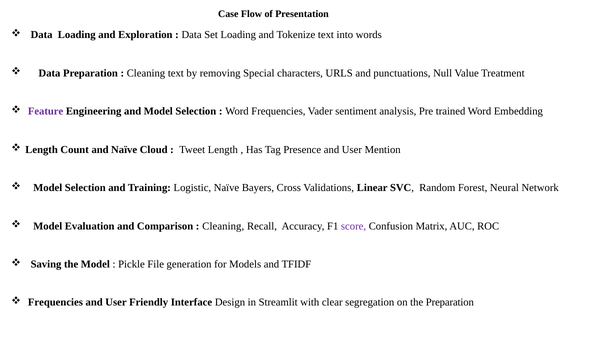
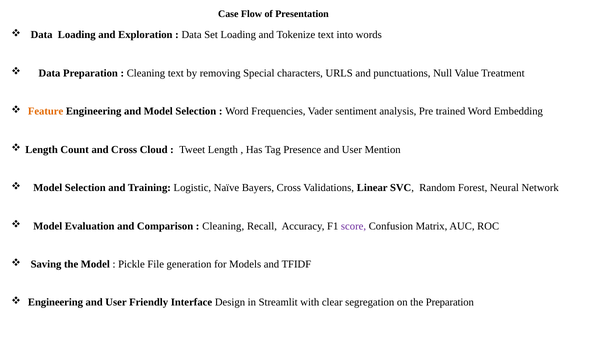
Feature colour: purple -> orange (46, 112)
and Naïve: Naïve -> Cross (124, 150)
Frequencies: Frequencies -> Engineering (55, 303)
